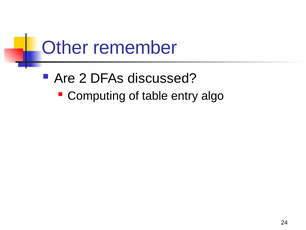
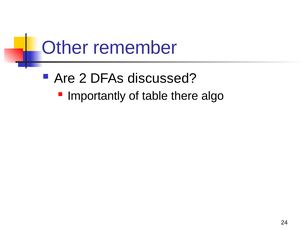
Computing: Computing -> Importantly (97, 96)
entry: entry -> there (185, 96)
